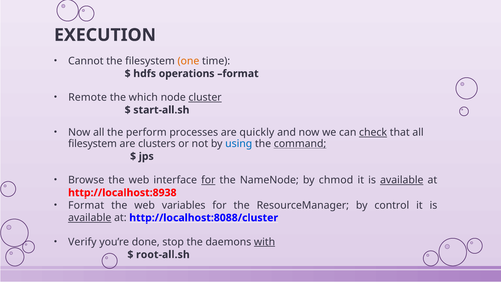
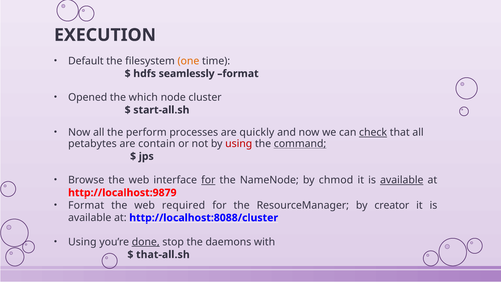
Cannot: Cannot -> Default (86, 61)
operations: operations -> seamlessly (187, 74)
Remote: Remote -> Opened (88, 97)
cluster underline: present -> none (205, 97)
filesystem: filesystem -> petabytes (92, 144)
clusters: clusters -> contain (157, 144)
using colour: blue -> red (239, 144)
http://localhost:8938: http://localhost:8938 -> http://localhost:9879 (122, 193)
variables: variables -> required (184, 205)
control: control -> creator (392, 205)
available underline: present -> none (90, 218)
Verify: Verify -> Using (82, 242)
done underline: none -> present (146, 242)
with underline: present -> none (265, 242)
root-all.sh: root-all.sh -> that-all.sh (163, 254)
